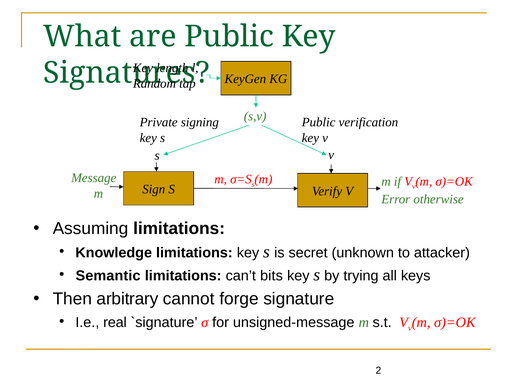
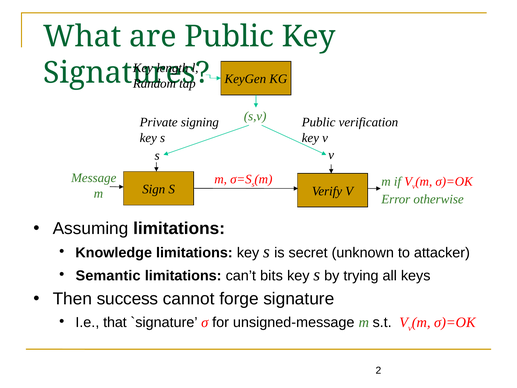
arbitrary: arbitrary -> success (128, 299)
real: real -> that (115, 322)
